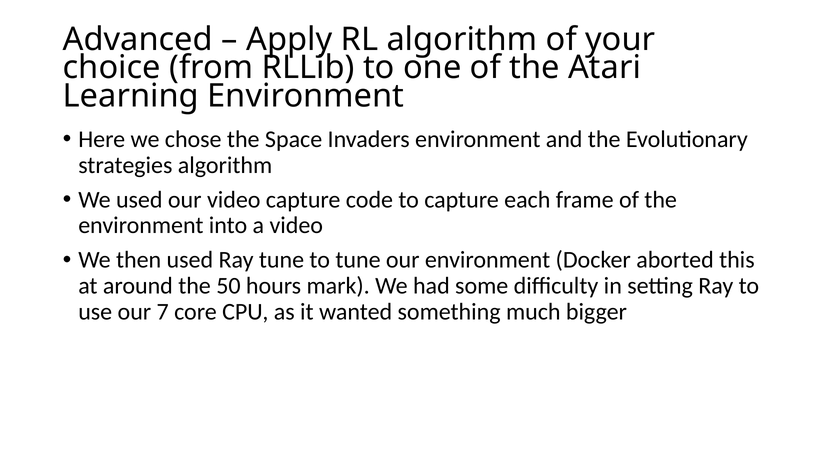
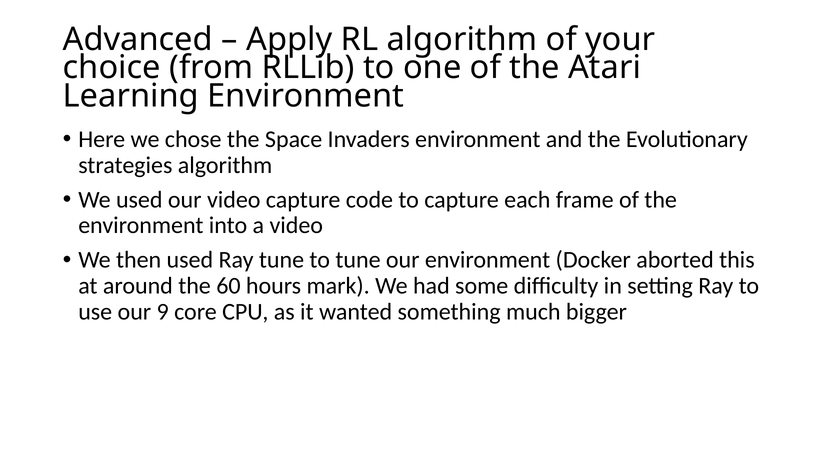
50: 50 -> 60 (228, 286)
7: 7 -> 9 (163, 312)
